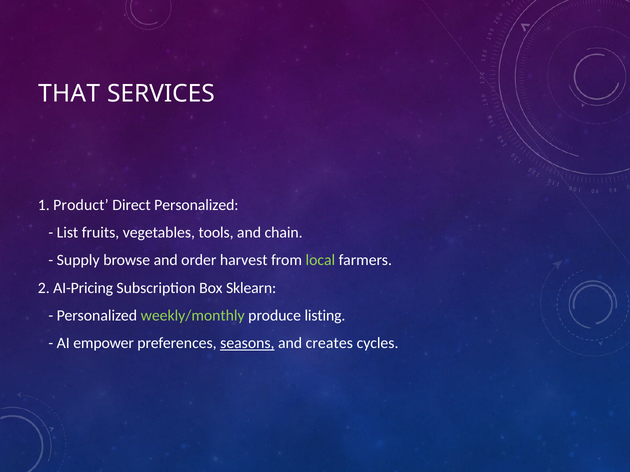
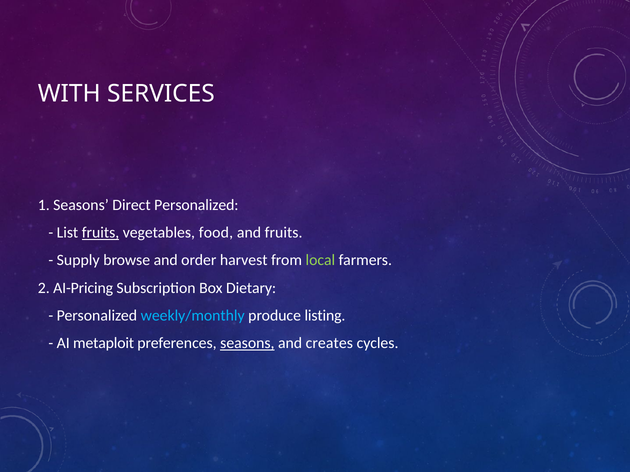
THAT: THAT -> WITH (69, 94)
1 Product: Product -> Seasons (81, 205)
fruits underline: none -> present (100, 233)
tools: tools -> food (216, 233)
and chain: chain -> fruits (284, 233)
Sklearn: Sklearn -> Dietary (251, 288)
weekly/monthly colour: light green -> light blue (193, 316)
empower: empower -> metaploit (104, 344)
